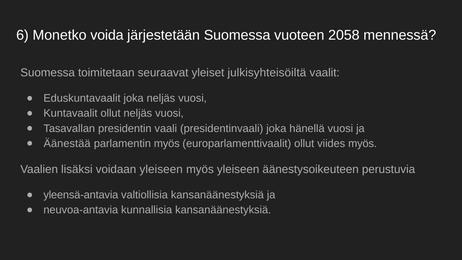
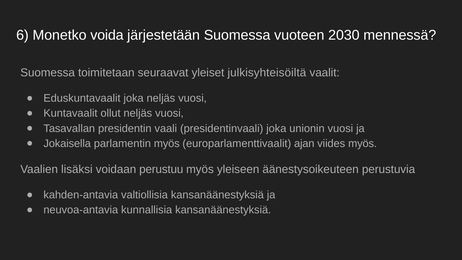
2058: 2058 -> 2030 (344, 35)
hänellä: hänellä -> unionin (307, 128)
Äänestää: Äänestää -> Jokaisella (67, 143)
europarlamenttivaalit ollut: ollut -> ajan (304, 143)
voidaan yleiseen: yleiseen -> perustuu (161, 169)
yleensä-antavia: yleensä-antavia -> kahden-antavia (81, 195)
